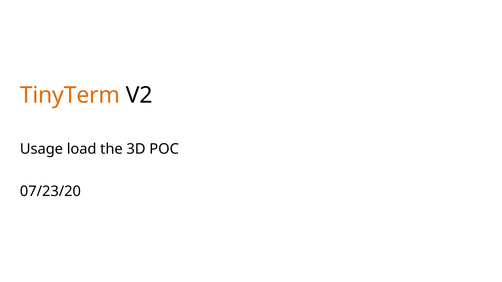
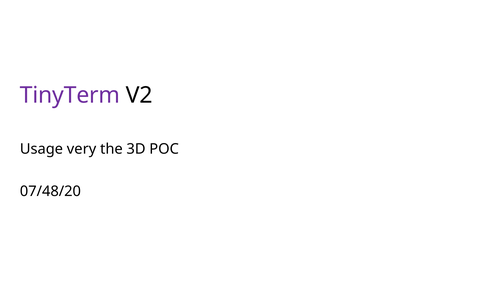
TinyTerm colour: orange -> purple (70, 95)
load: load -> very (82, 149)
07/23/20: 07/23/20 -> 07/48/20 (50, 191)
